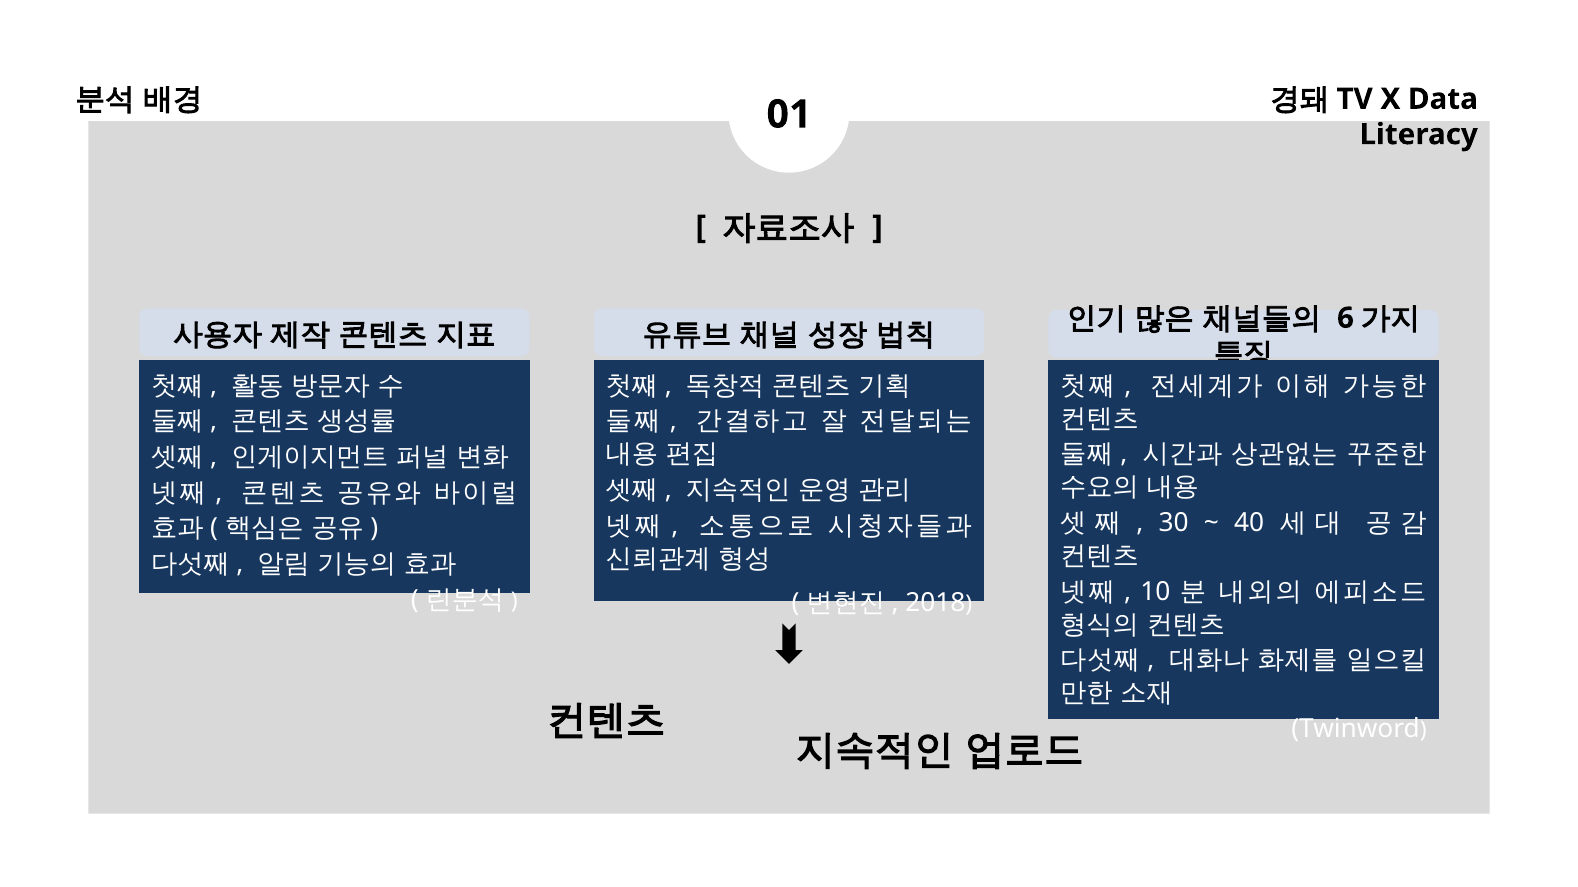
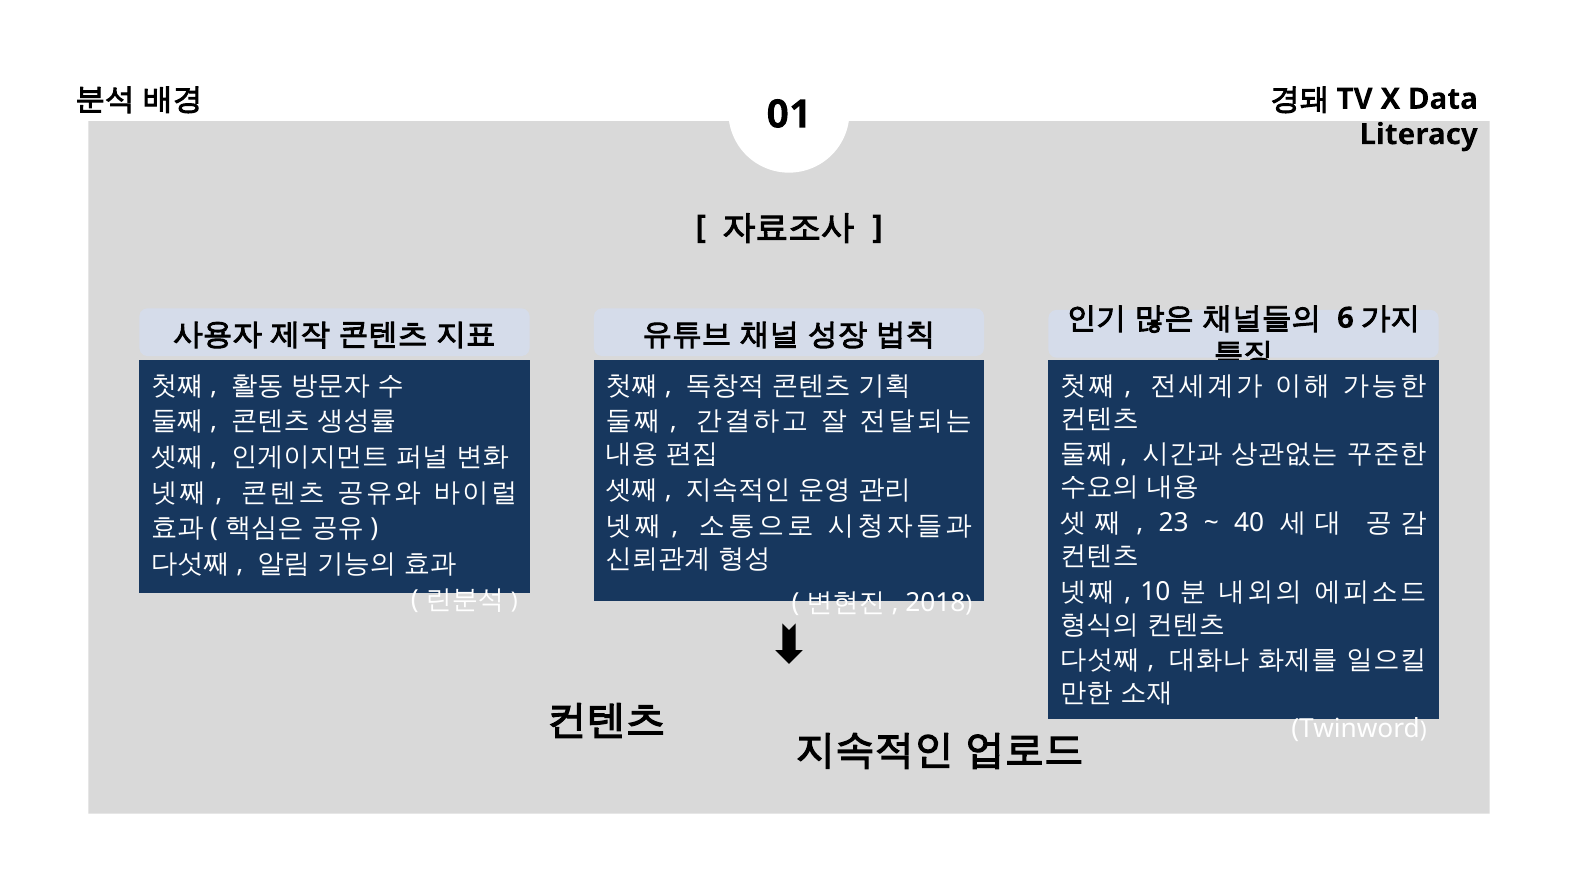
30: 30 -> 23 (1174, 523)
